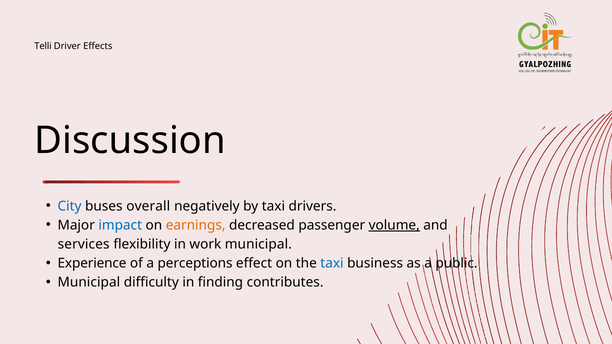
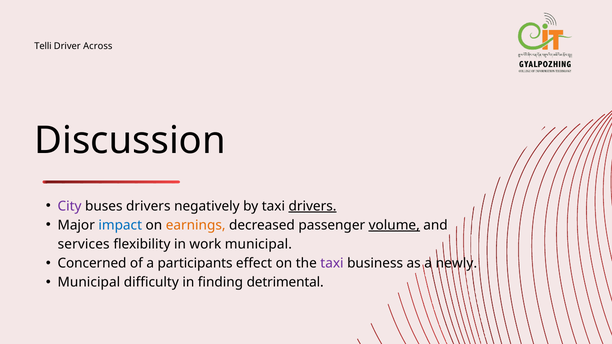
Effects: Effects -> Across (98, 46)
City colour: blue -> purple (70, 206)
buses overall: overall -> drivers (148, 206)
drivers underline: none -> present (313, 206)
Experience: Experience -> Concerned (92, 263)
perceptions: perceptions -> participants (195, 263)
taxi colour: blue -> purple (332, 263)
public: public -> newly (456, 263)
contributes: contributes -> detrimental (285, 282)
